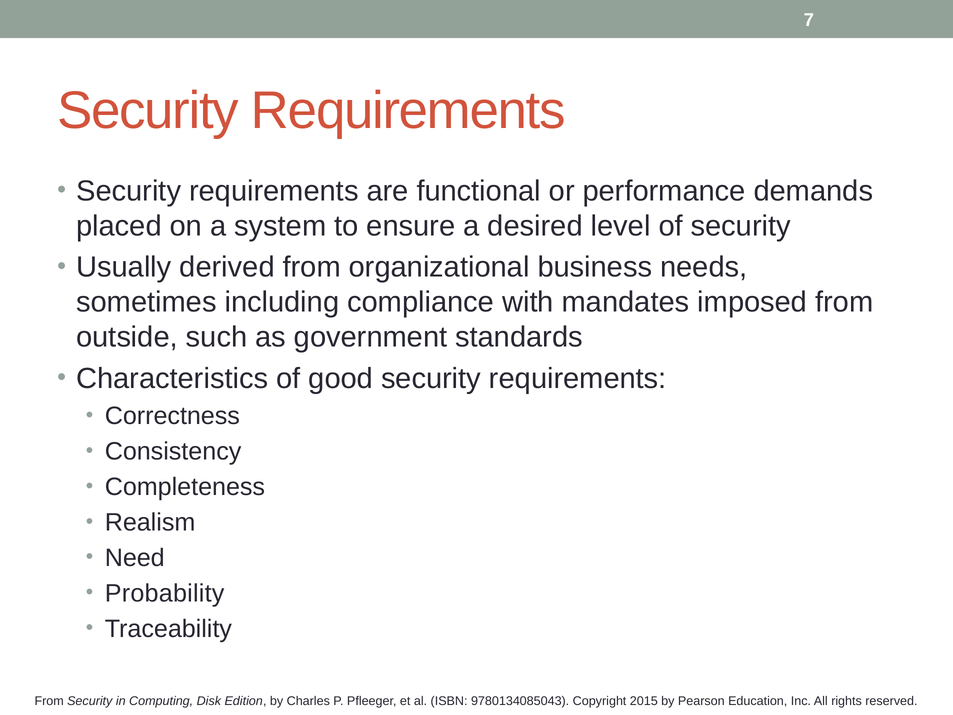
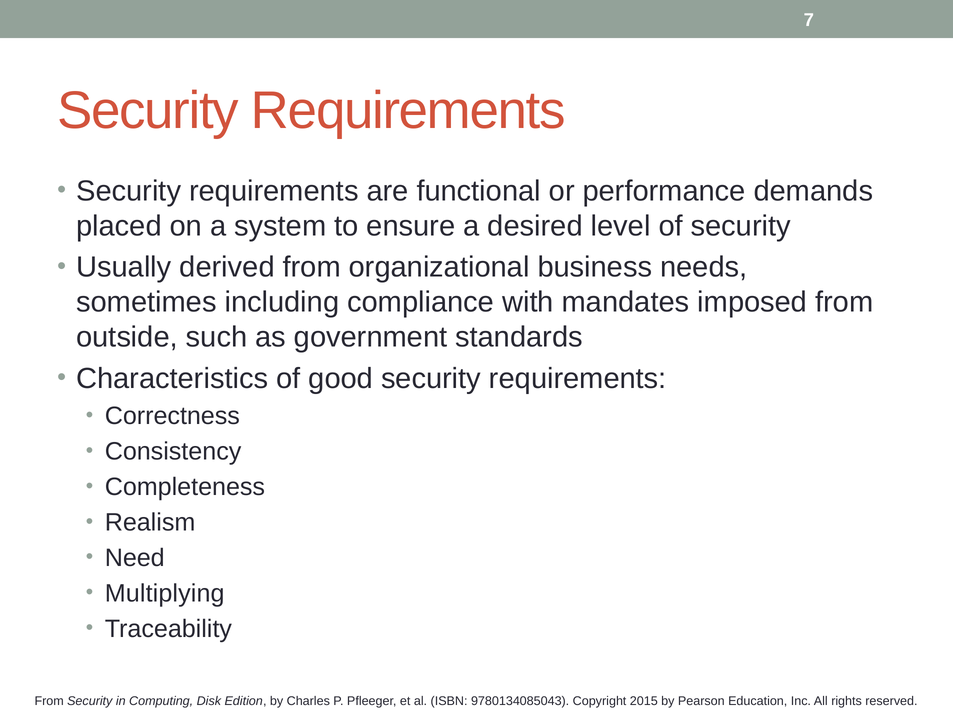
Probability: Probability -> Multiplying (165, 593)
